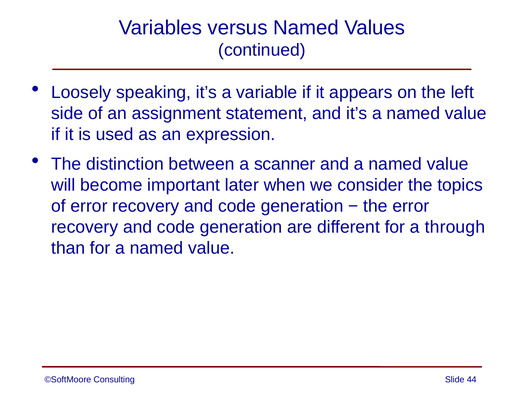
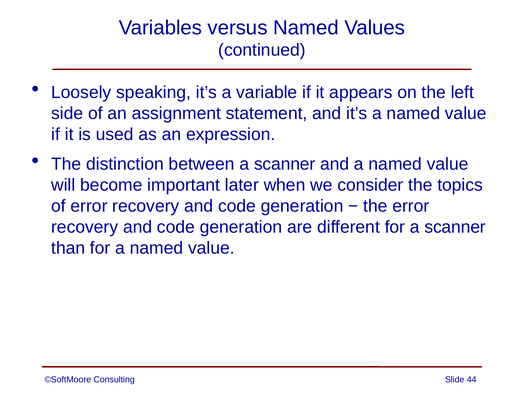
for a through: through -> scanner (455, 227)
